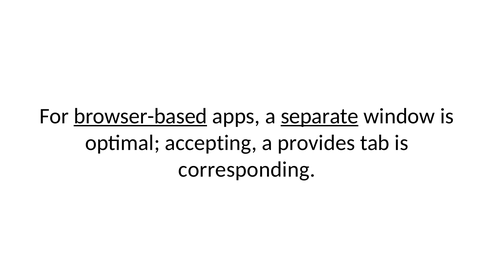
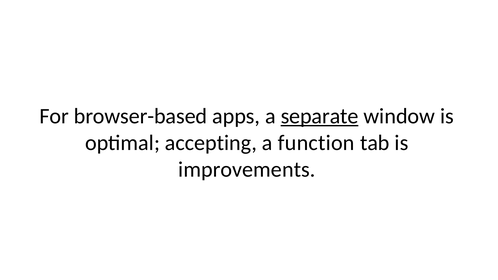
browser-based underline: present -> none (141, 116)
provides: provides -> function (316, 143)
corresponding: corresponding -> improvements (247, 169)
